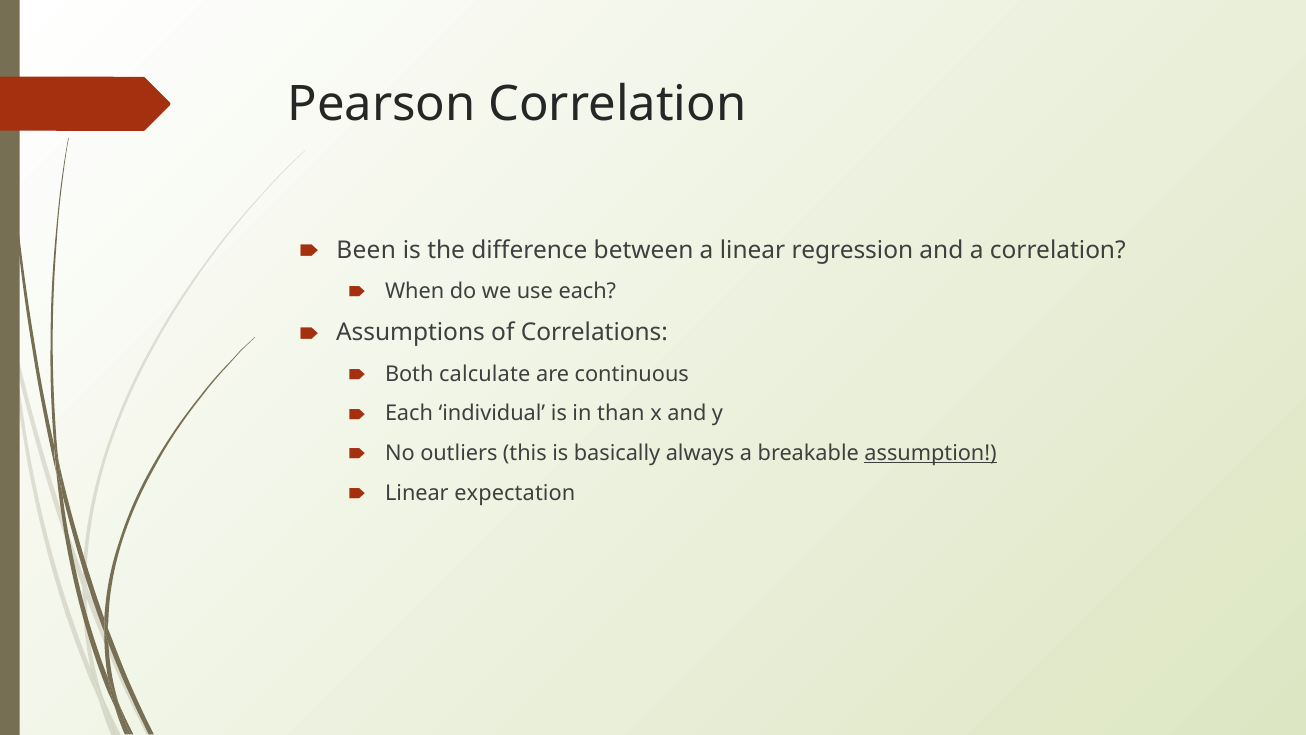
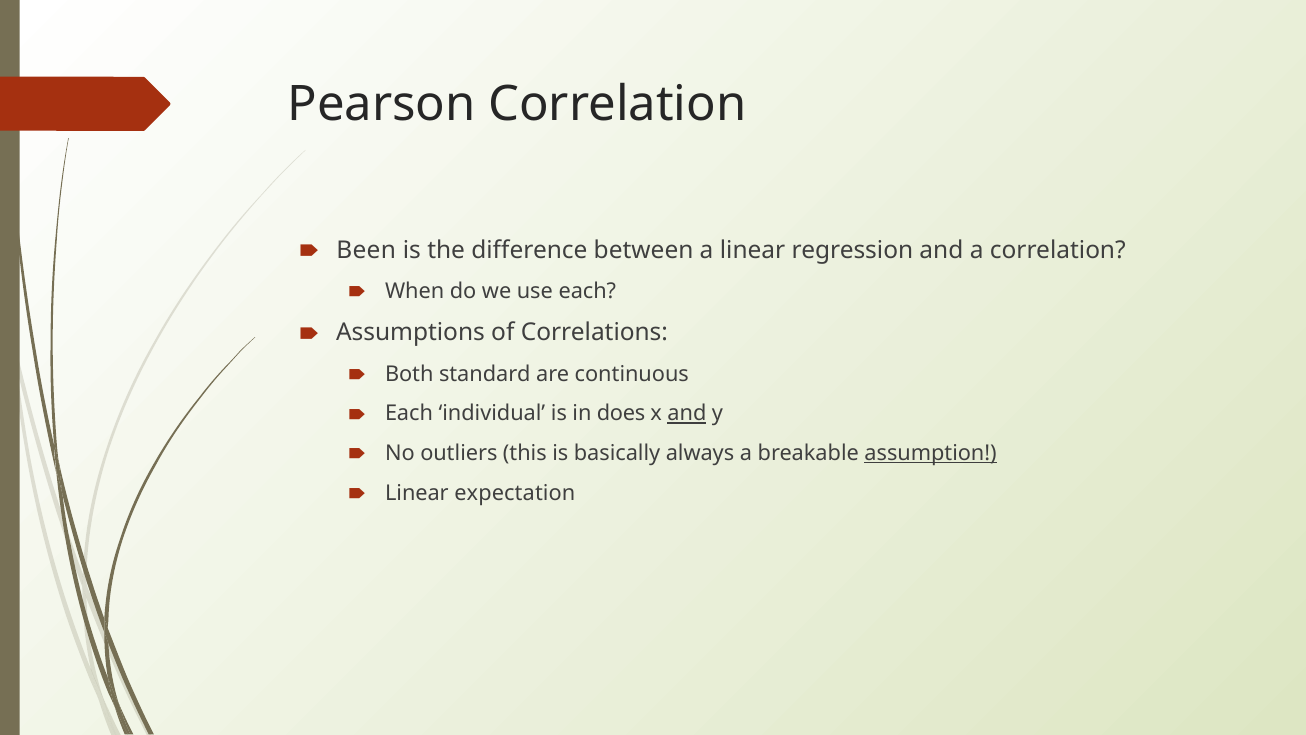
calculate: calculate -> standard (485, 374)
than: than -> does (621, 413)
and underline: none -> present (687, 413)
